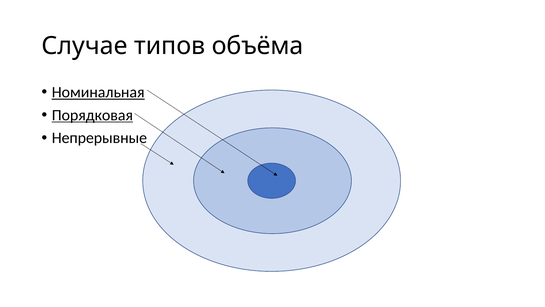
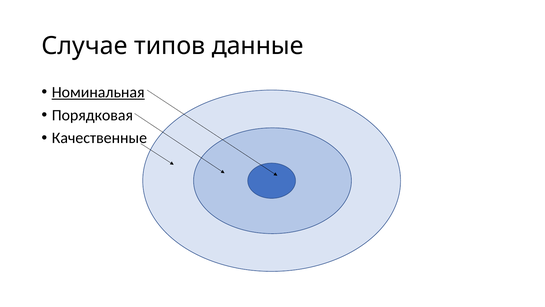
объёма: объёма -> данные (258, 46)
Порядковая underline: present -> none (92, 115)
Непрерывные: Непрерывные -> Качественные (99, 138)
